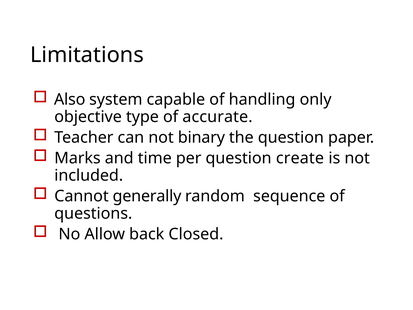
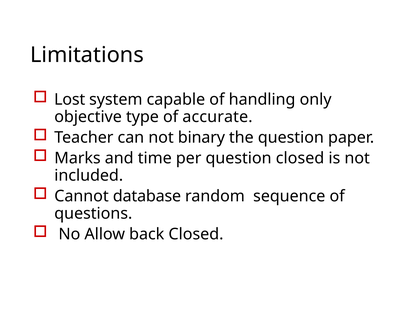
Also: Also -> Lost (70, 100)
question create: create -> closed (300, 158)
generally: generally -> database (147, 196)
